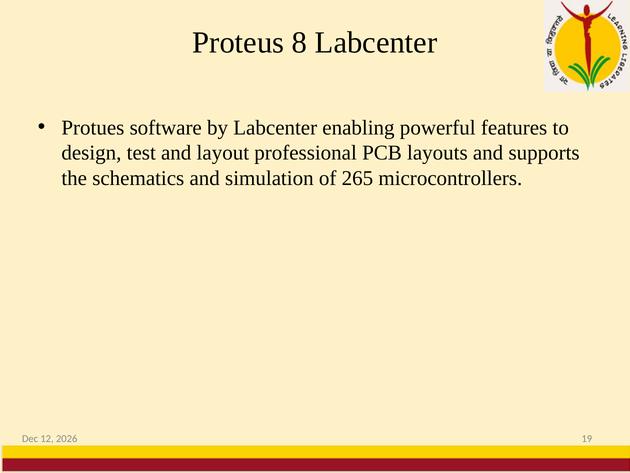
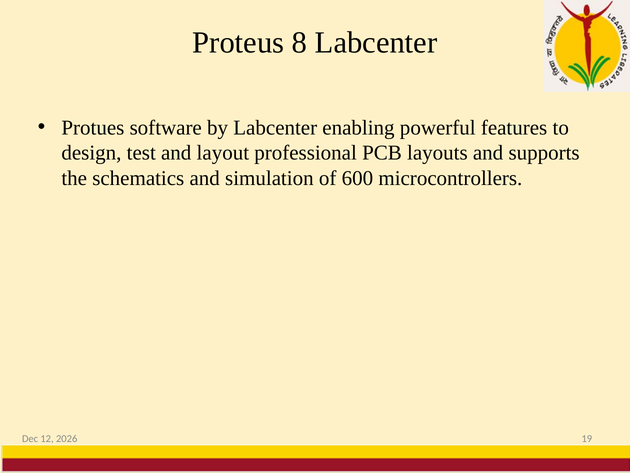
265: 265 -> 600 (357, 178)
